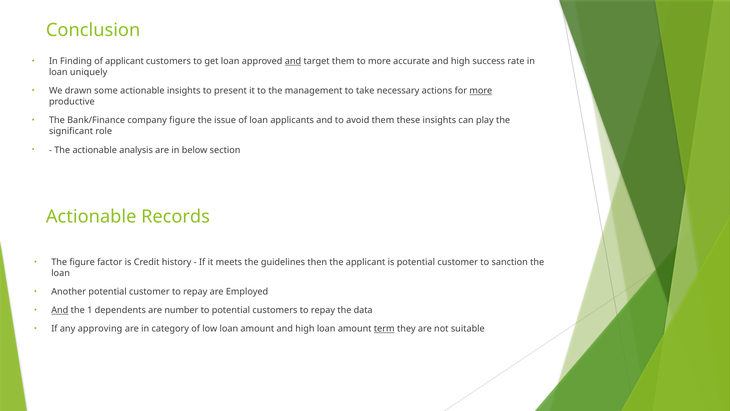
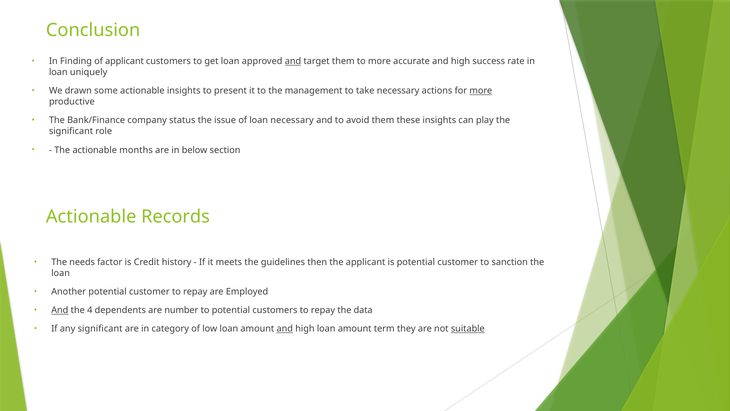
company figure: figure -> status (182, 120)
loan applicants: applicants -> necessary (292, 120)
analysis: analysis -> months (136, 150)
The figure: figure -> needs (82, 262)
1: 1 -> 4 (90, 310)
any approving: approving -> significant (100, 329)
and underline: none -> present (285, 329)
term underline: present -> none (384, 329)
suitable underline: none -> present (468, 329)
